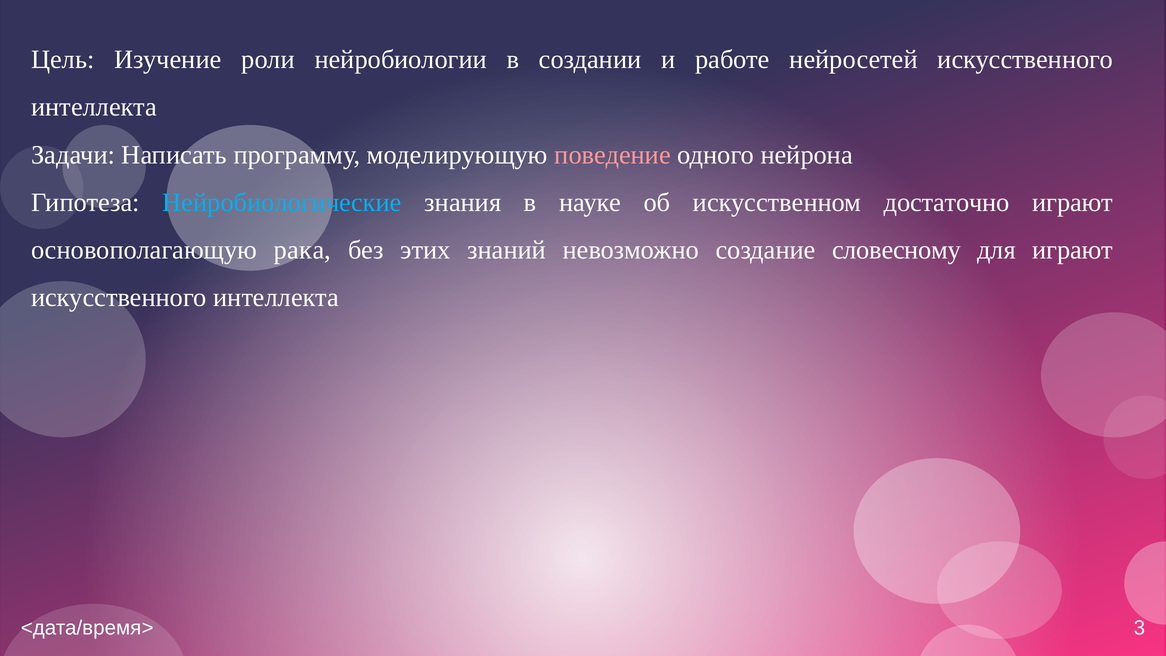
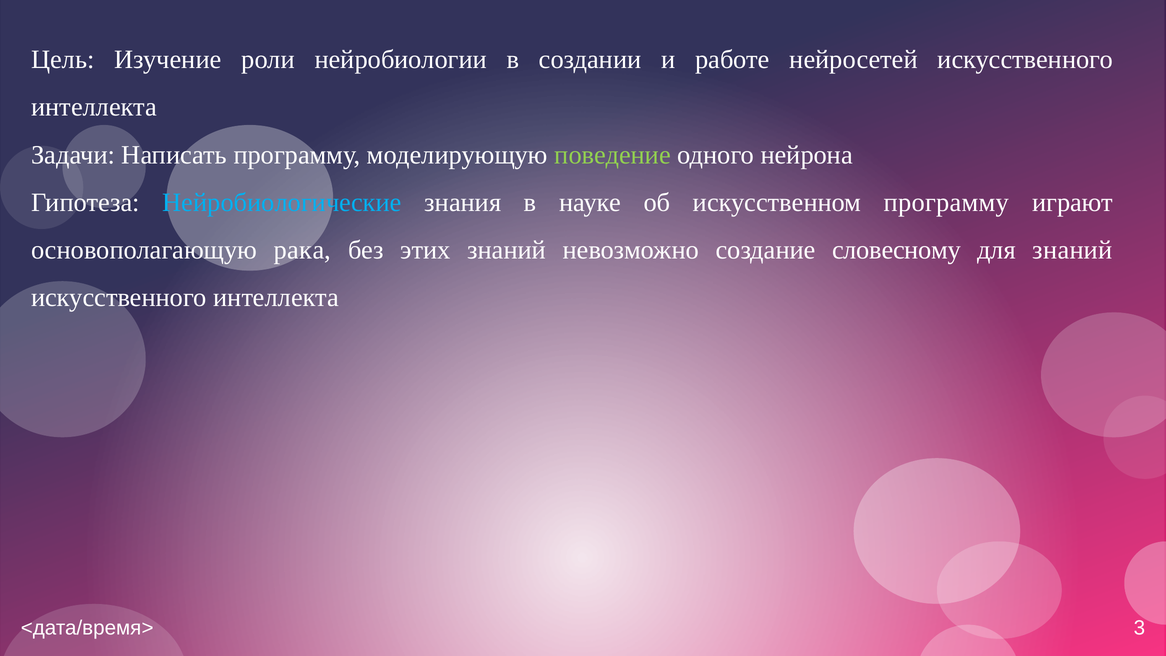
поведение colour: pink -> light green (613, 155)
искусственном достаточно: достаточно -> программу (947, 202)
для играют: играют -> знаний (1072, 250)
